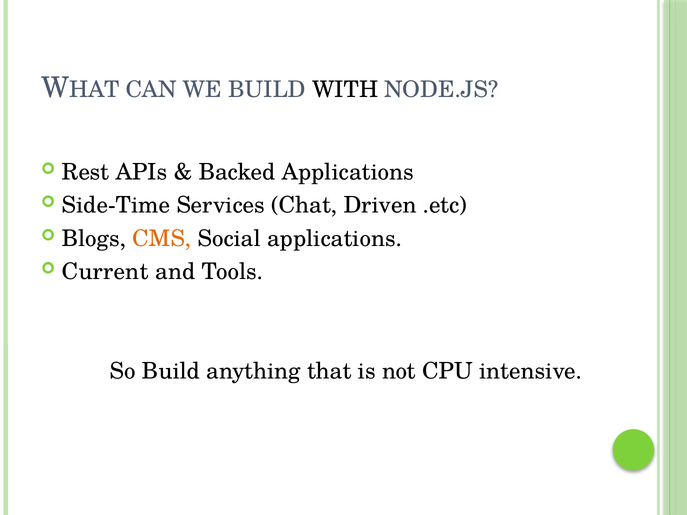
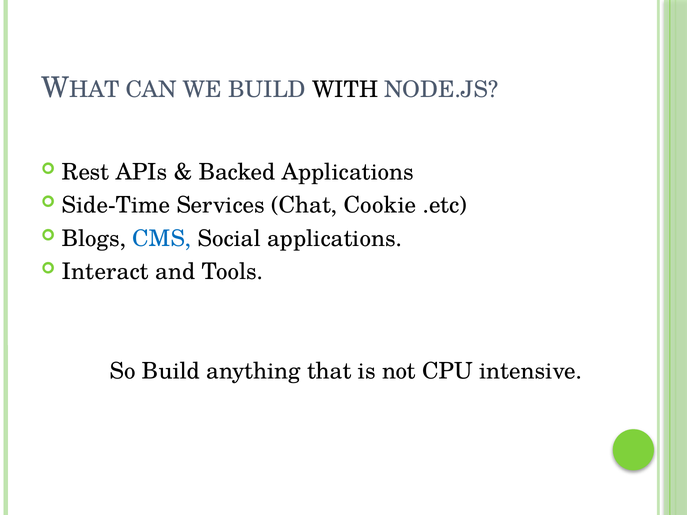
Driven: Driven -> Cookie (380, 205)
CMS colour: orange -> blue (162, 239)
Current: Current -> Interact (105, 272)
